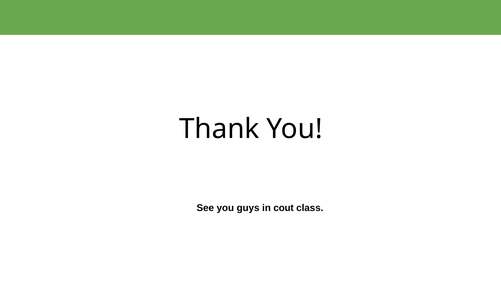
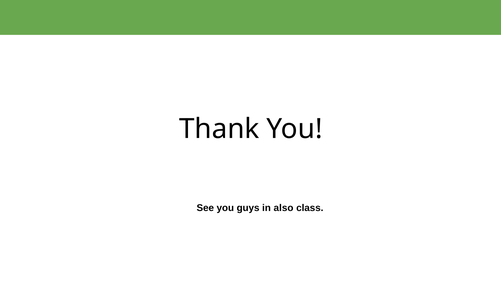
cout: cout -> also (284, 208)
